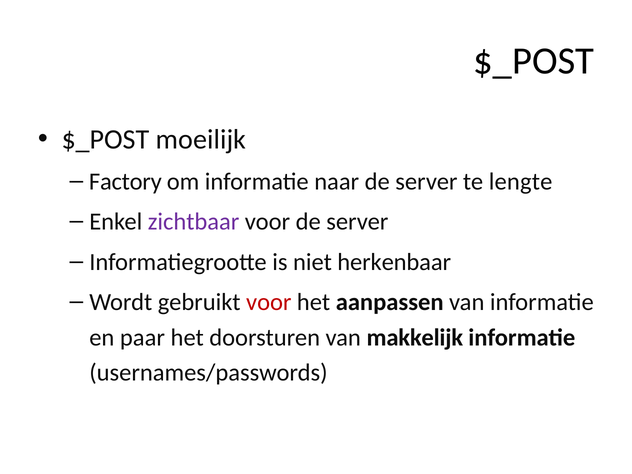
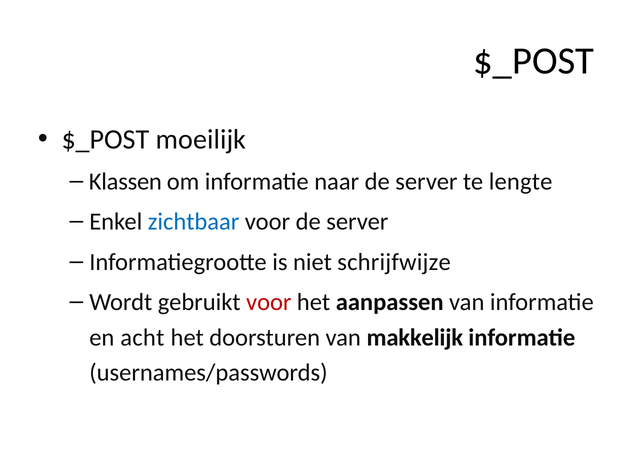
Factory: Factory -> Klassen (125, 181)
zichtbaar colour: purple -> blue (194, 222)
herkenbaar: herkenbaar -> schrijfwijze (394, 262)
paar: paar -> acht (142, 337)
